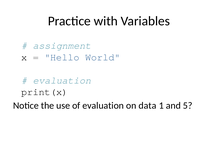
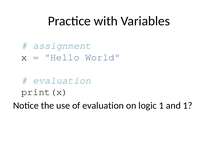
data: data -> logic (148, 106)
and 5: 5 -> 1 (188, 106)
